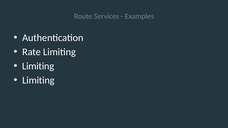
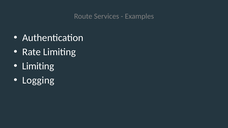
Limiting: Limiting -> Logging (38, 80)
